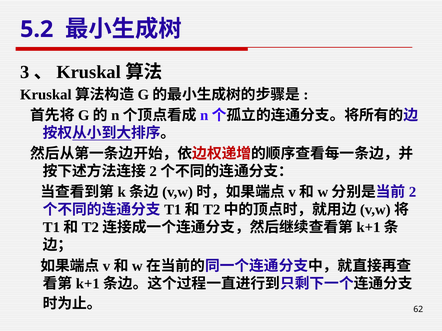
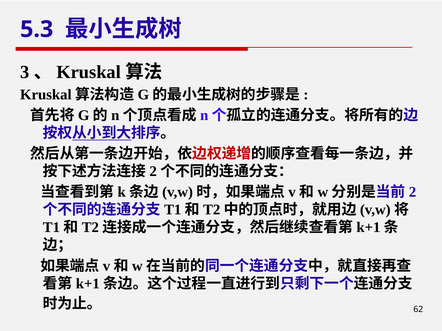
5.2: 5.2 -> 5.3 (37, 29)
